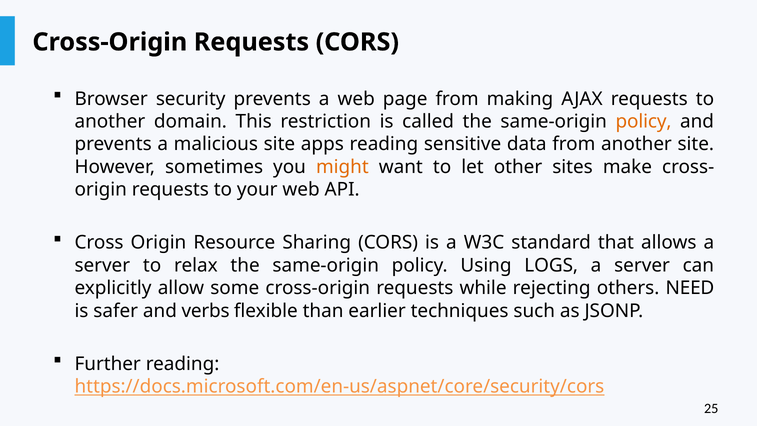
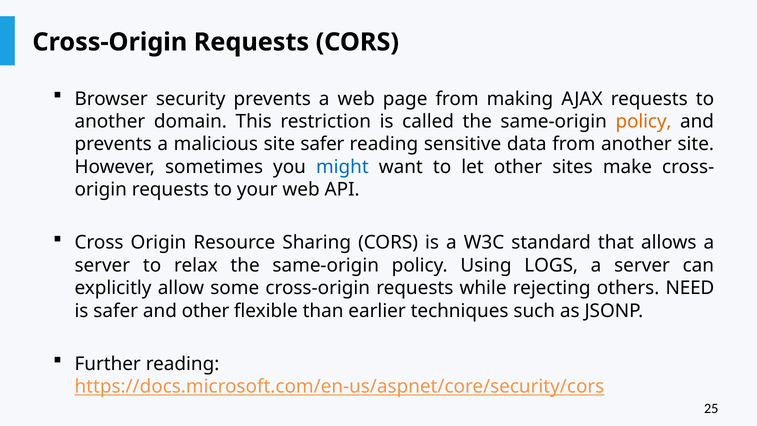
site apps: apps -> safer (322, 144)
might colour: orange -> blue (342, 167)
and verbs: verbs -> other (206, 311)
